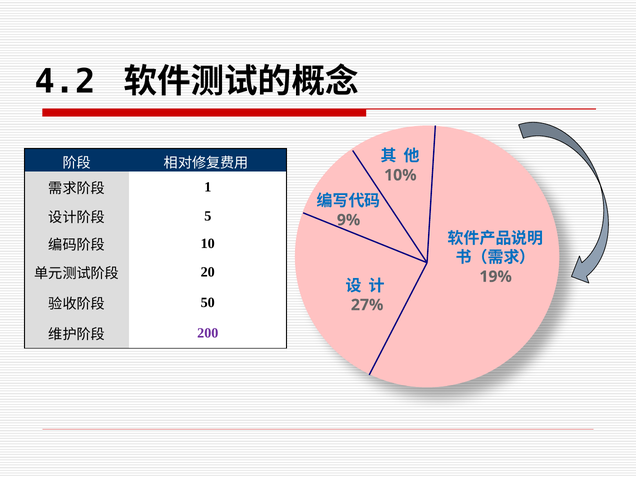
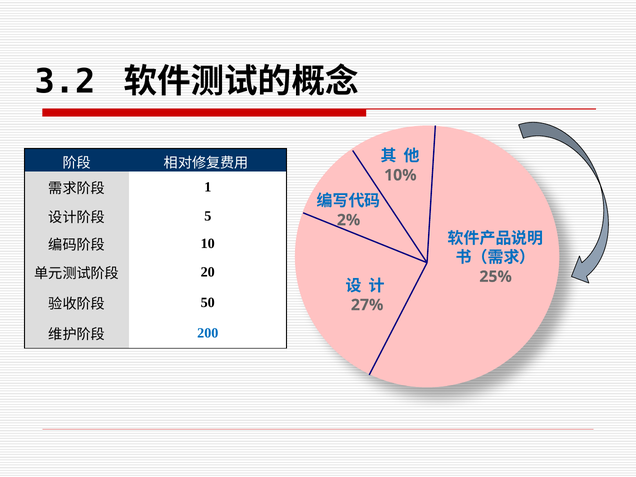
4.2: 4.2 -> 3.2 (65, 82)
9%: 9% -> 2% (349, 220)
19%: 19% -> 25% (496, 277)
200 colour: purple -> blue (208, 333)
